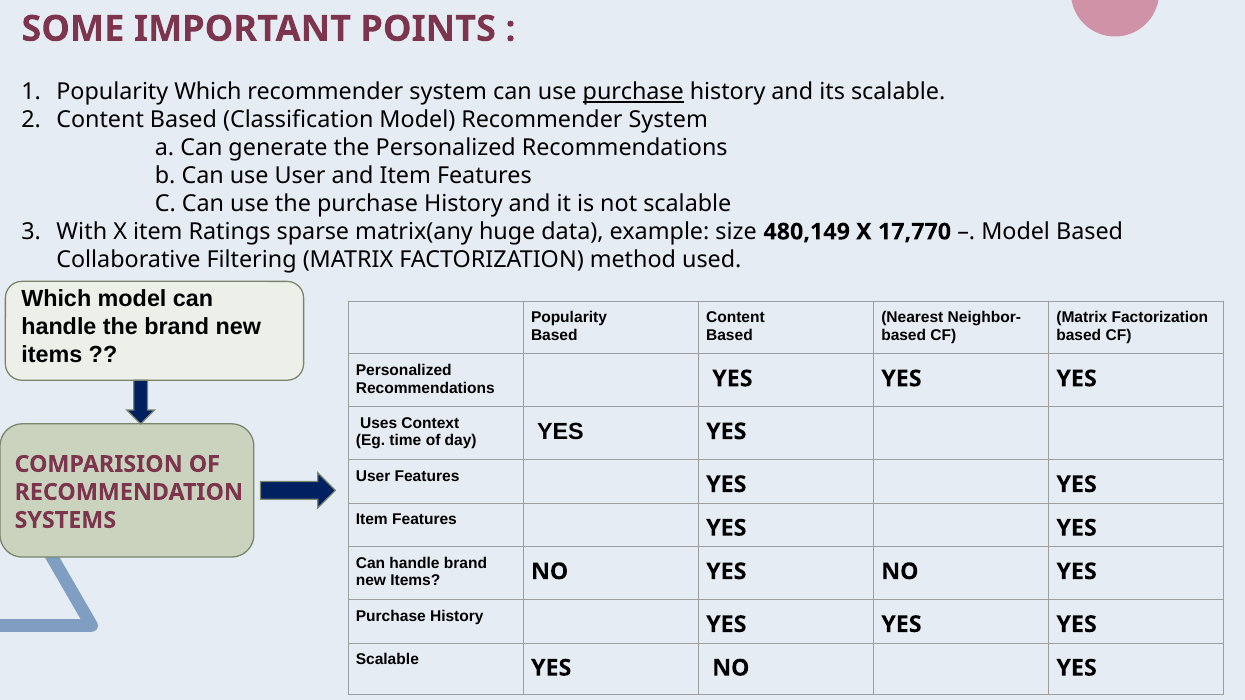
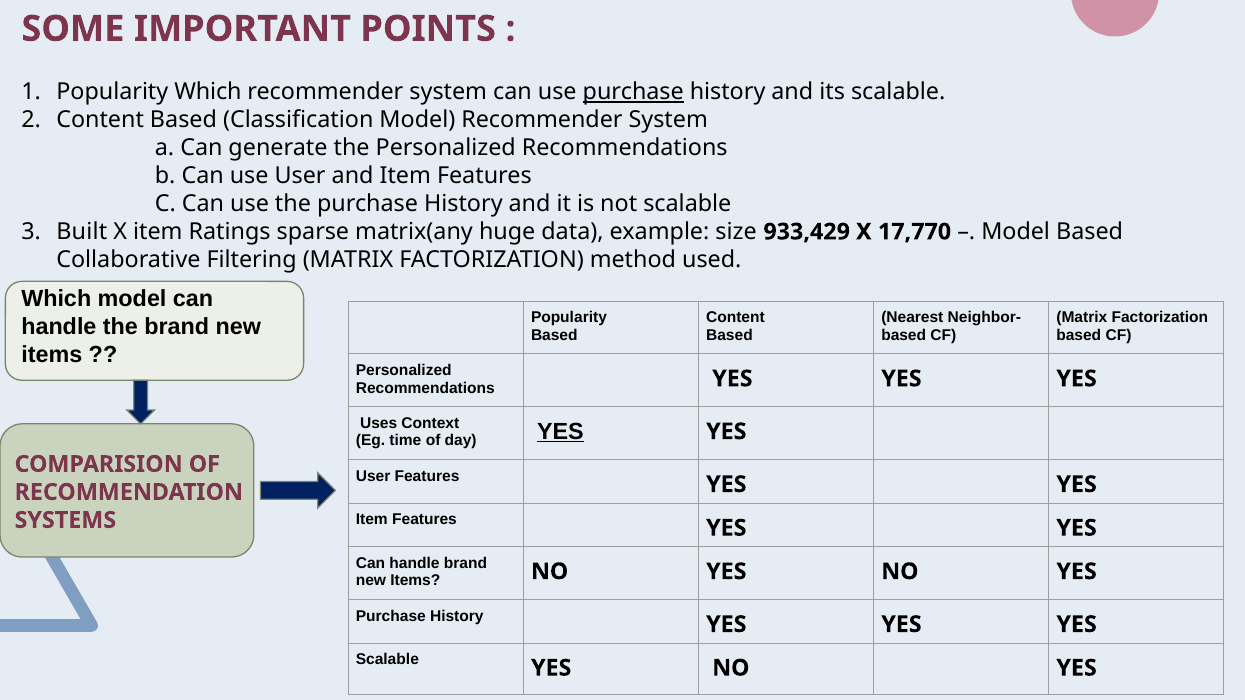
With: With -> Built (82, 232)
480,149: 480,149 -> 933,429 (807, 232)
YES underline: none -> present (560, 432)
